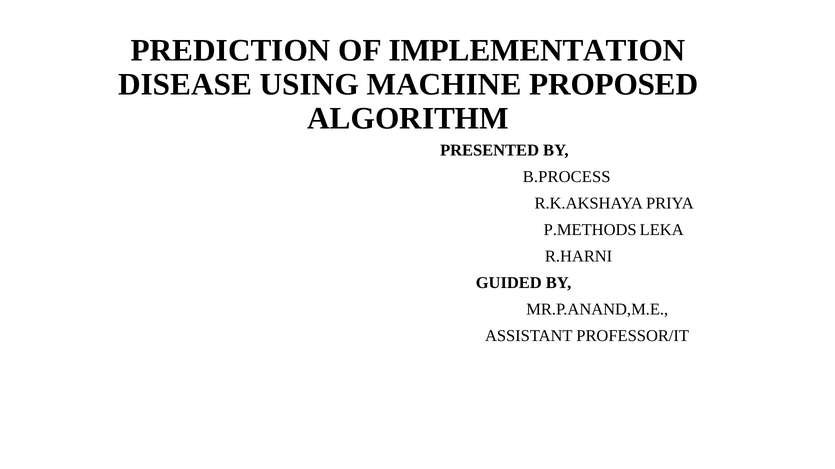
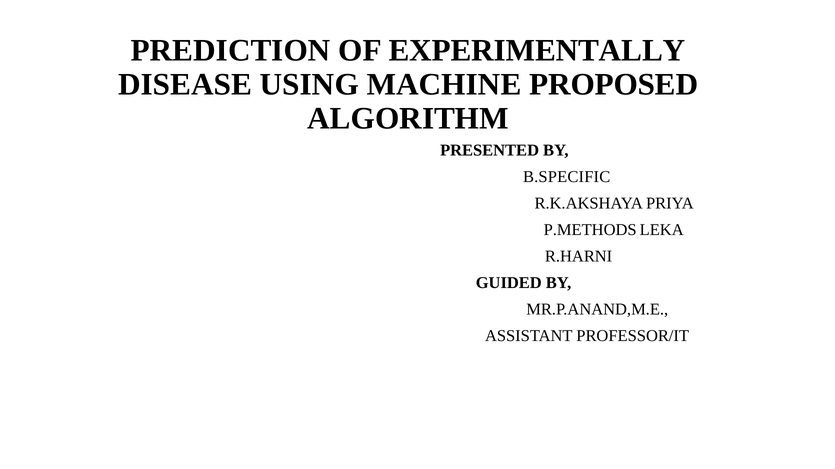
IMPLEMENTATION: IMPLEMENTATION -> EXPERIMENTALLY (537, 51)
B.PROCESS: B.PROCESS -> B.SPECIFIC (567, 177)
